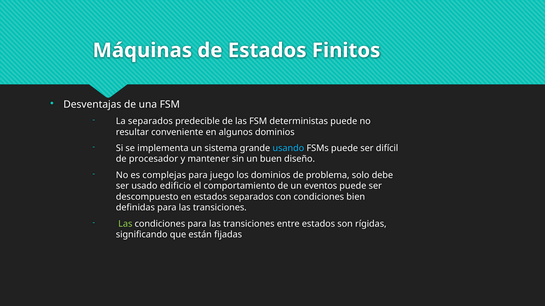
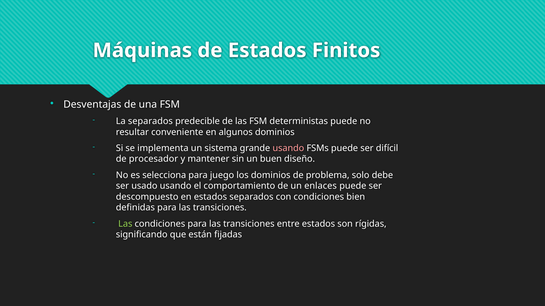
usando colour: light blue -> pink (288, 148)
complejas: complejas -> selecciona (164, 175)
usado edificio: edificio -> usando (176, 186)
eventos: eventos -> enlaces (321, 186)
